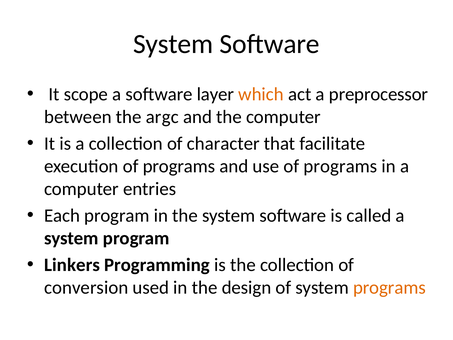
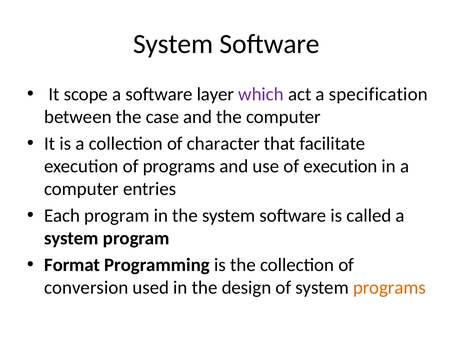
which colour: orange -> purple (261, 94)
preprocessor: preprocessor -> specification (378, 94)
argc: argc -> case (162, 117)
use of programs: programs -> execution (341, 166)
Linkers: Linkers -> Format (72, 265)
